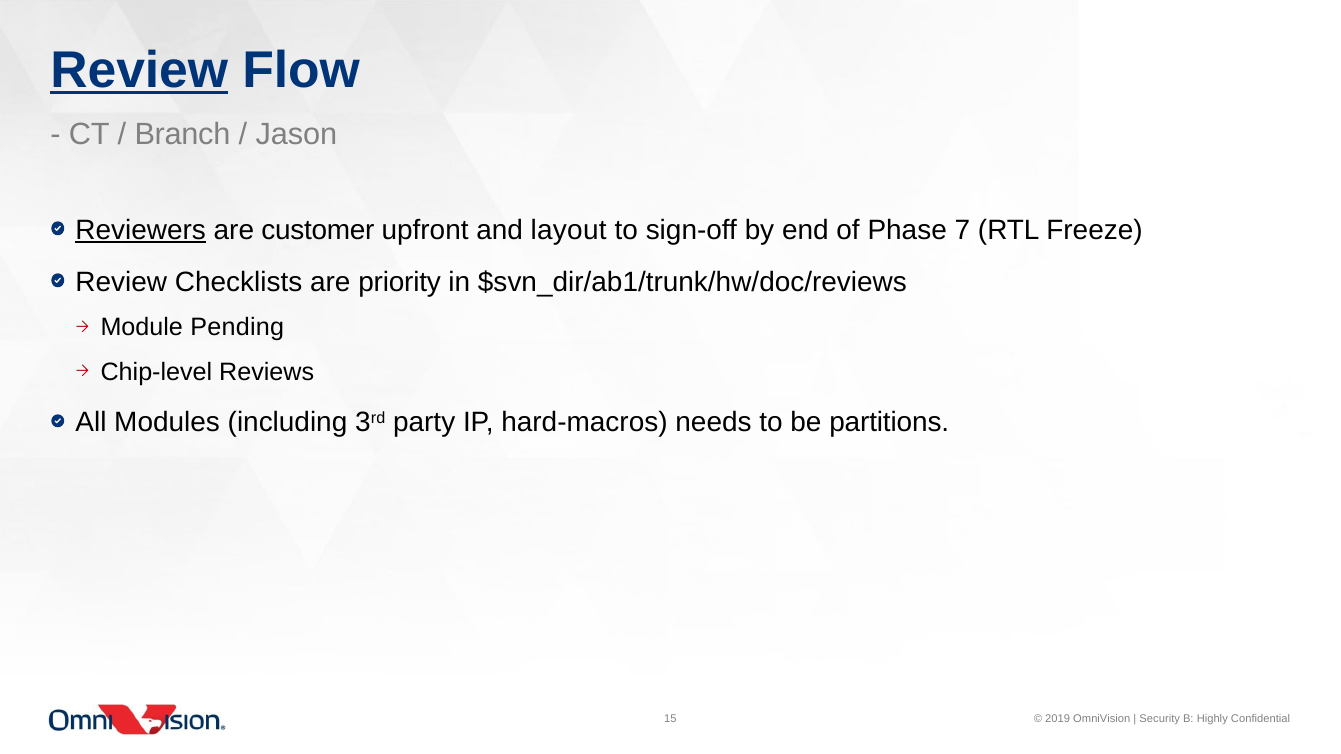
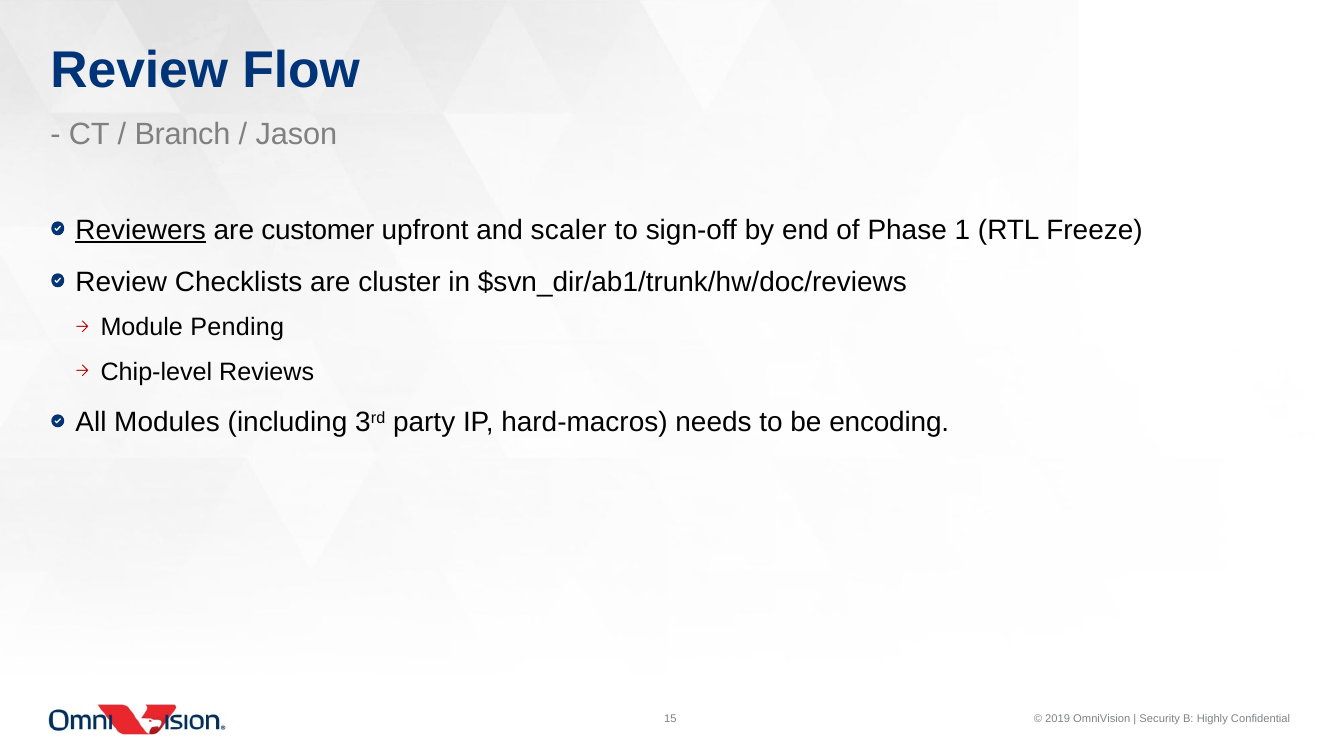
Review underline: present -> none (139, 70)
layout: layout -> scaler (569, 230)
7: 7 -> 1 (962, 230)
priority: priority -> cluster (399, 282)
partitions: partitions -> encoding (889, 423)
